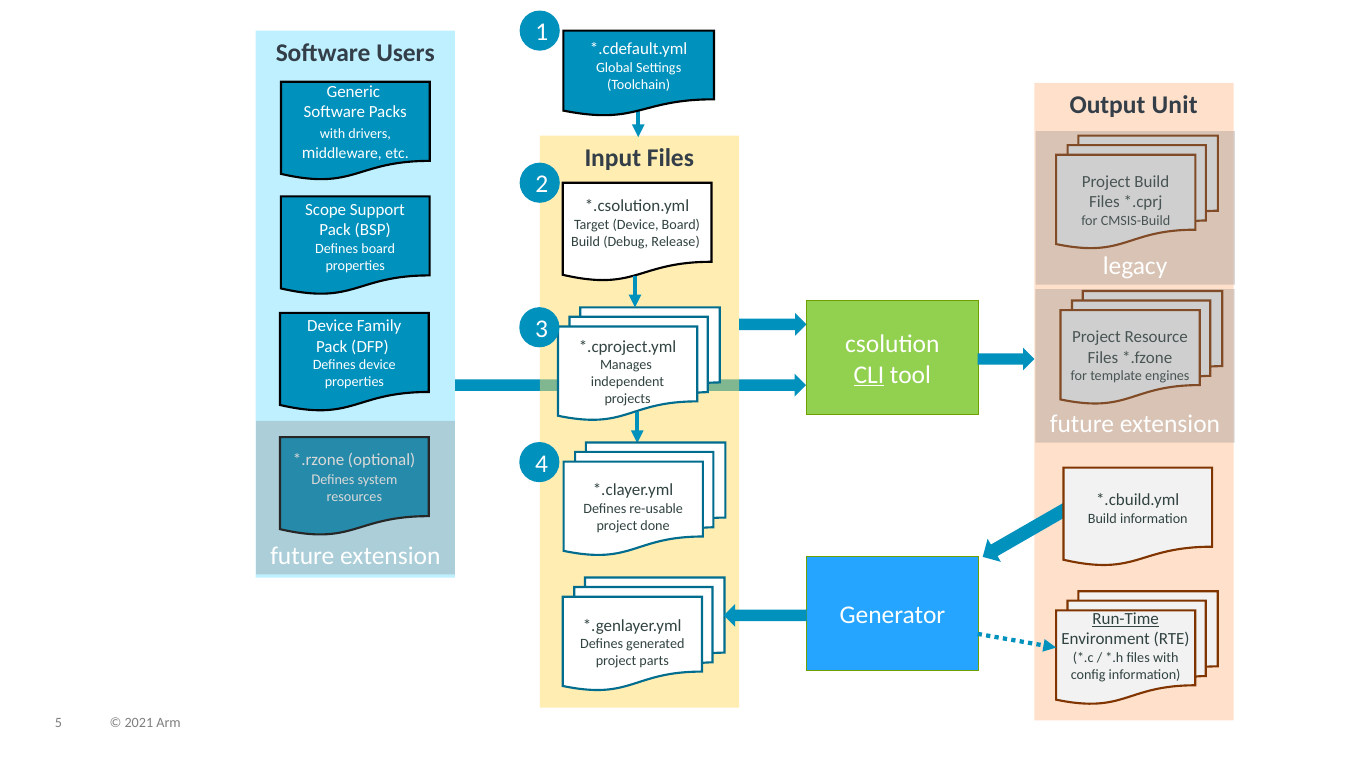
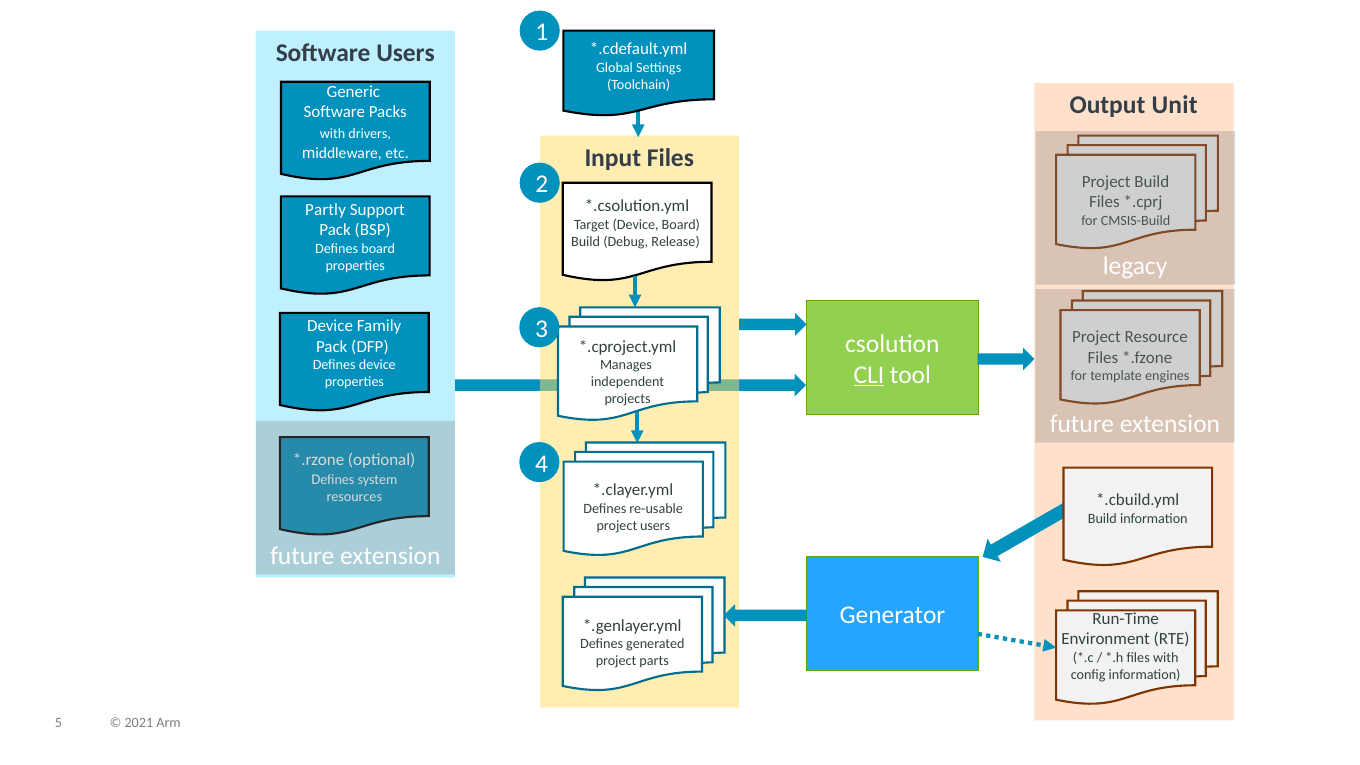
Scope: Scope -> Partly (326, 210)
project done: done -> users (655, 526)
Run-Time underline: present -> none (1126, 619)
